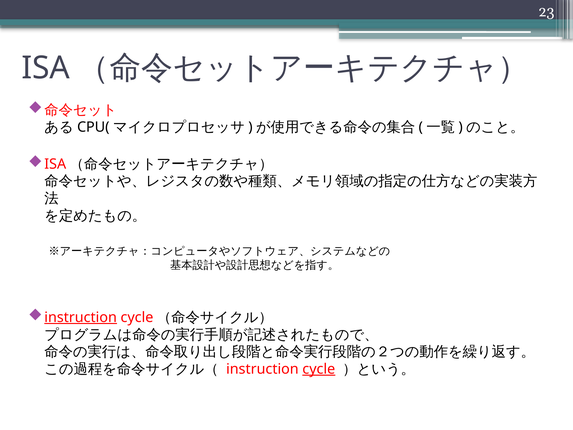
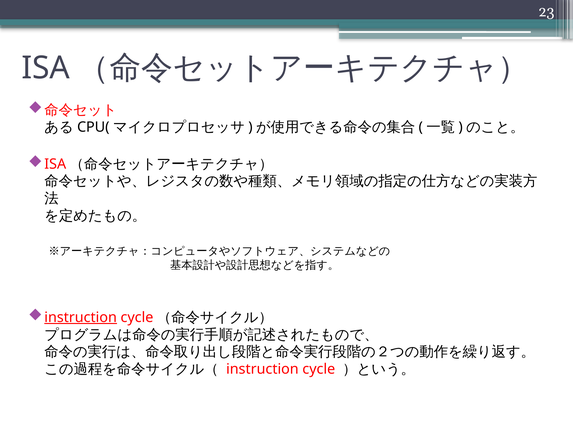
cycle underline: present -> none (319, 369)
